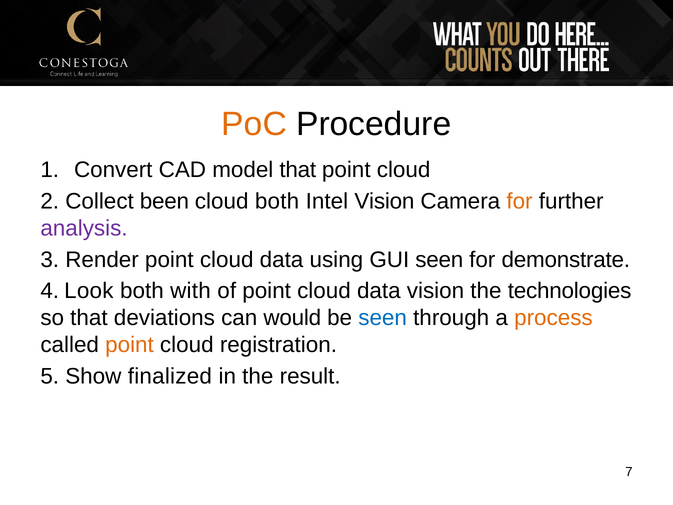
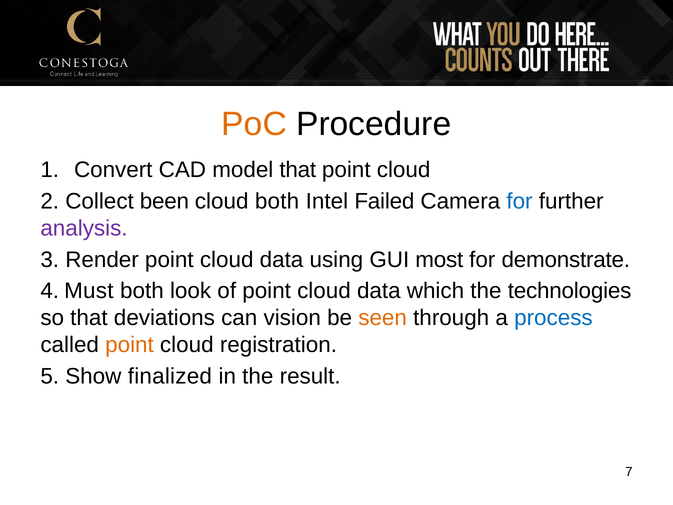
Intel Vision: Vision -> Failed (384, 201)
for colour: orange -> blue (519, 201)
GUI seen: seen -> most (439, 260)
Look: Look -> Must (89, 291)
with: with -> look (191, 291)
data vision: vision -> which (435, 291)
would: would -> vision (292, 318)
seen colour: blue -> orange (383, 318)
process colour: orange -> blue (553, 318)
